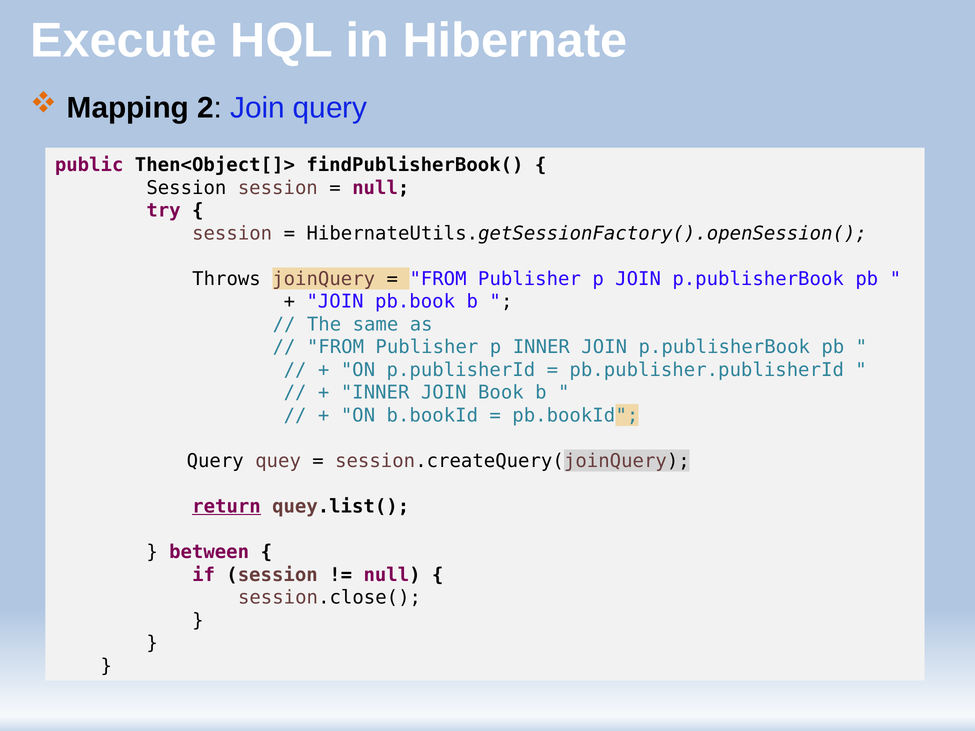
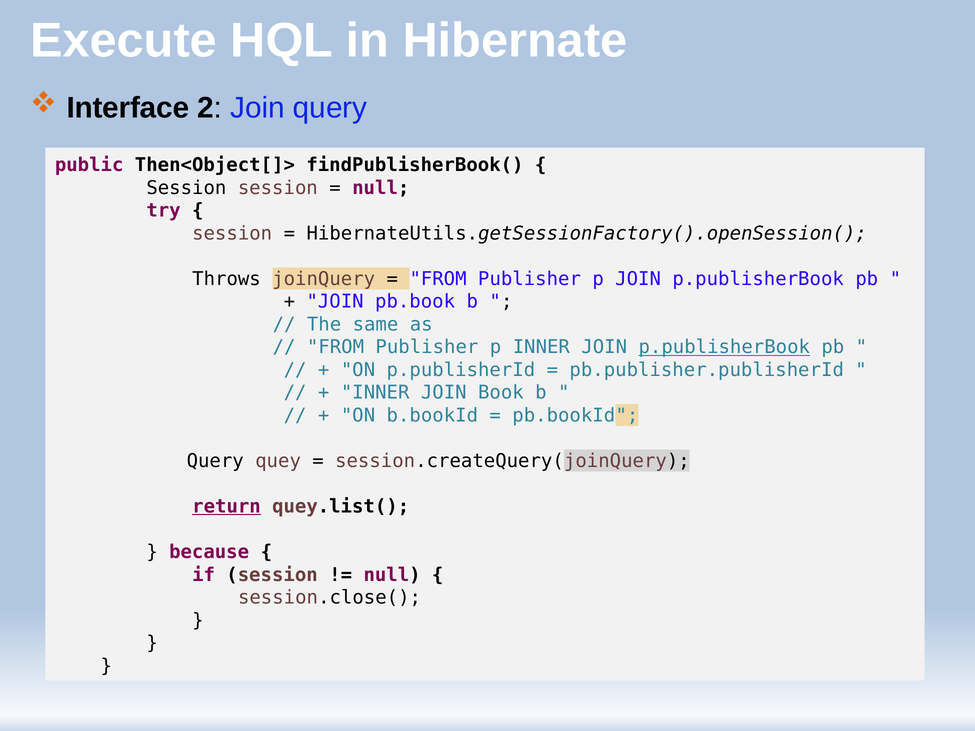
Mapping: Mapping -> Interface (128, 108)
p.publisherBook underline: none -> present (724, 347)
between: between -> because (209, 552)
